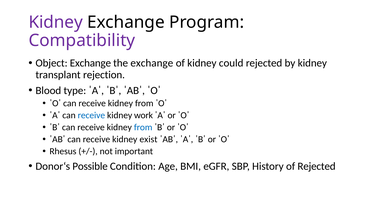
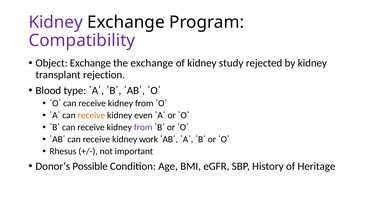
could: could -> study (231, 63)
receive colour: blue -> orange (91, 116)
work: work -> even (143, 116)
from colour: blue -> purple (143, 128)
exist: exist -> work (149, 140)
of Rejected: Rejected -> Heritage (317, 166)
